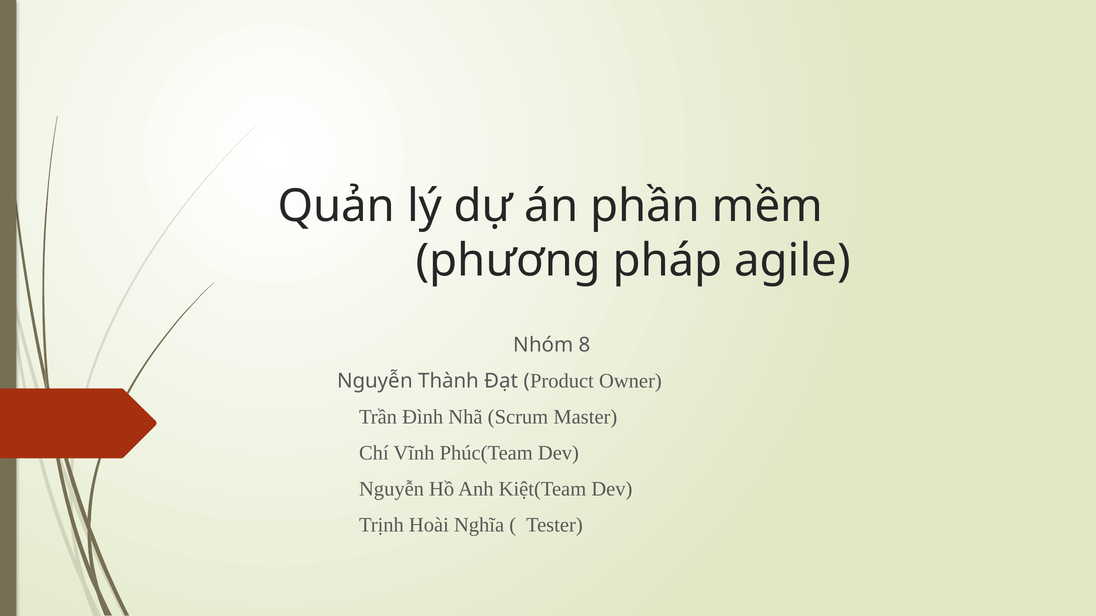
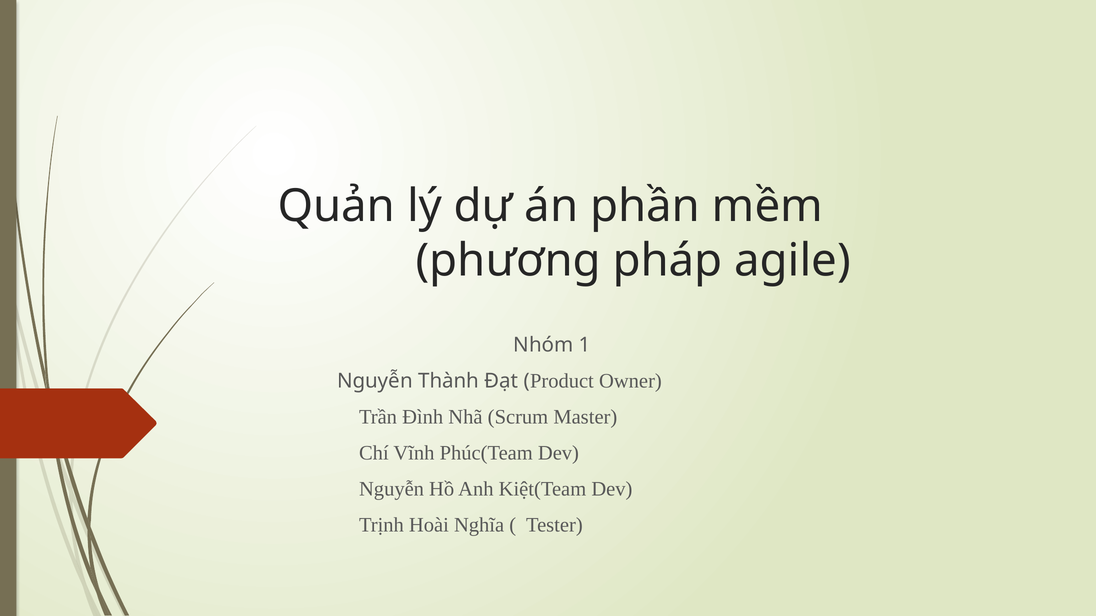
8: 8 -> 1 (585, 345)
